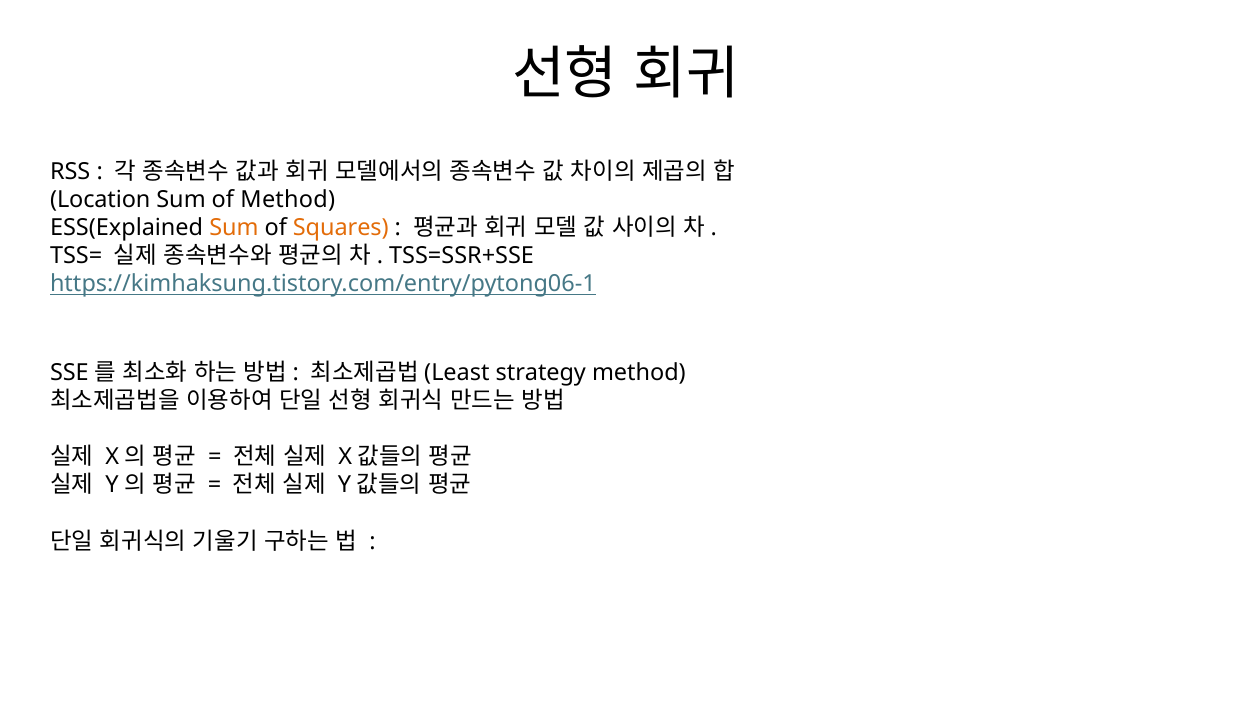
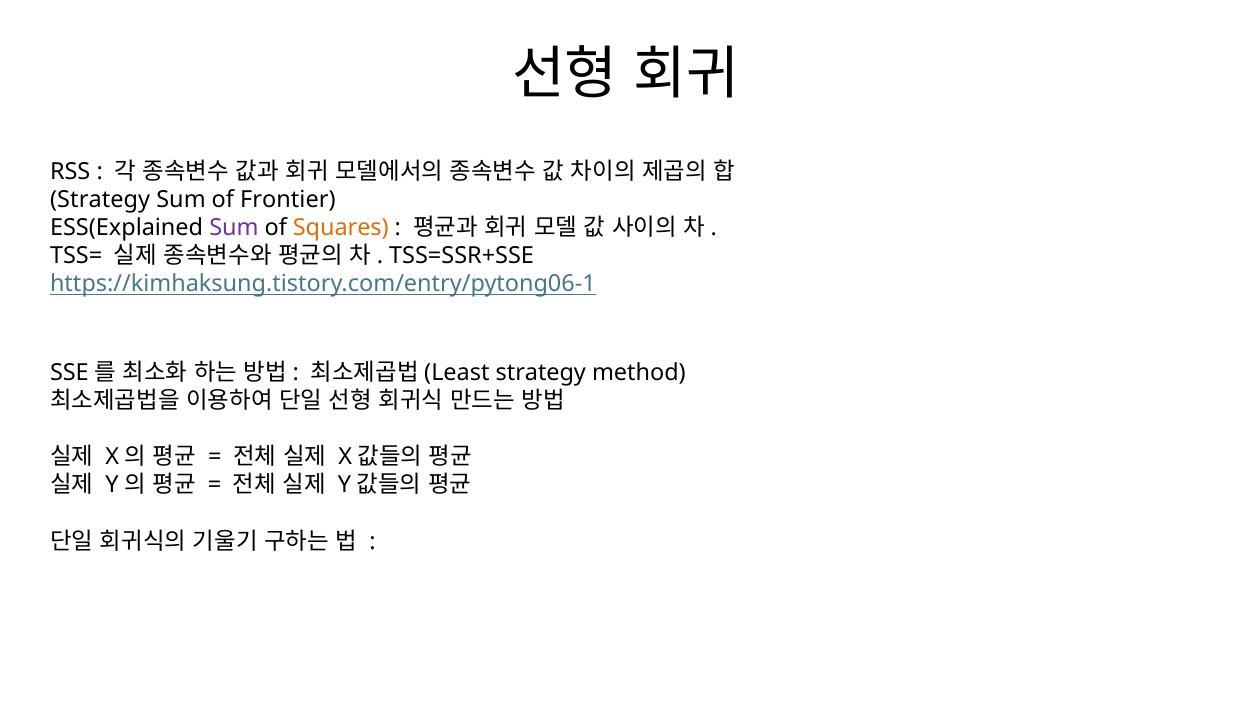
Location: Location -> Strategy (100, 200)
of Method: Method -> Frontier (288, 200)
Sum colour: orange -> purple (234, 228)
